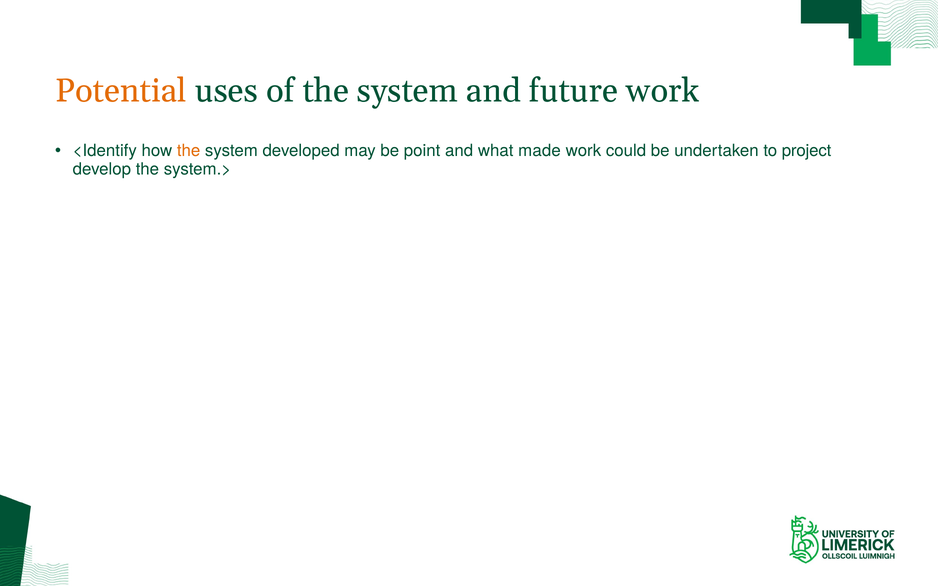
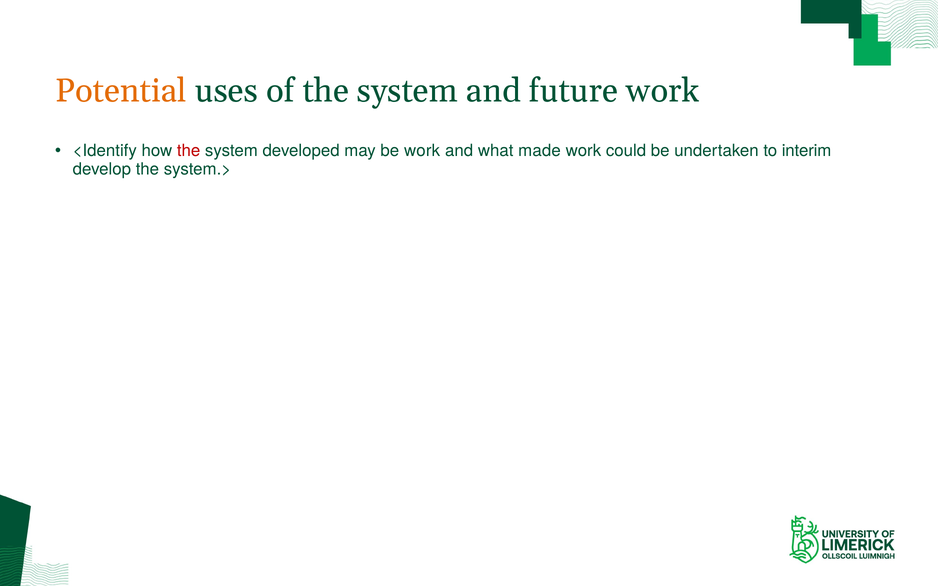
the colour: orange -> red (189, 151)
be point: point -> work (422, 151)
project: project -> interim (807, 151)
